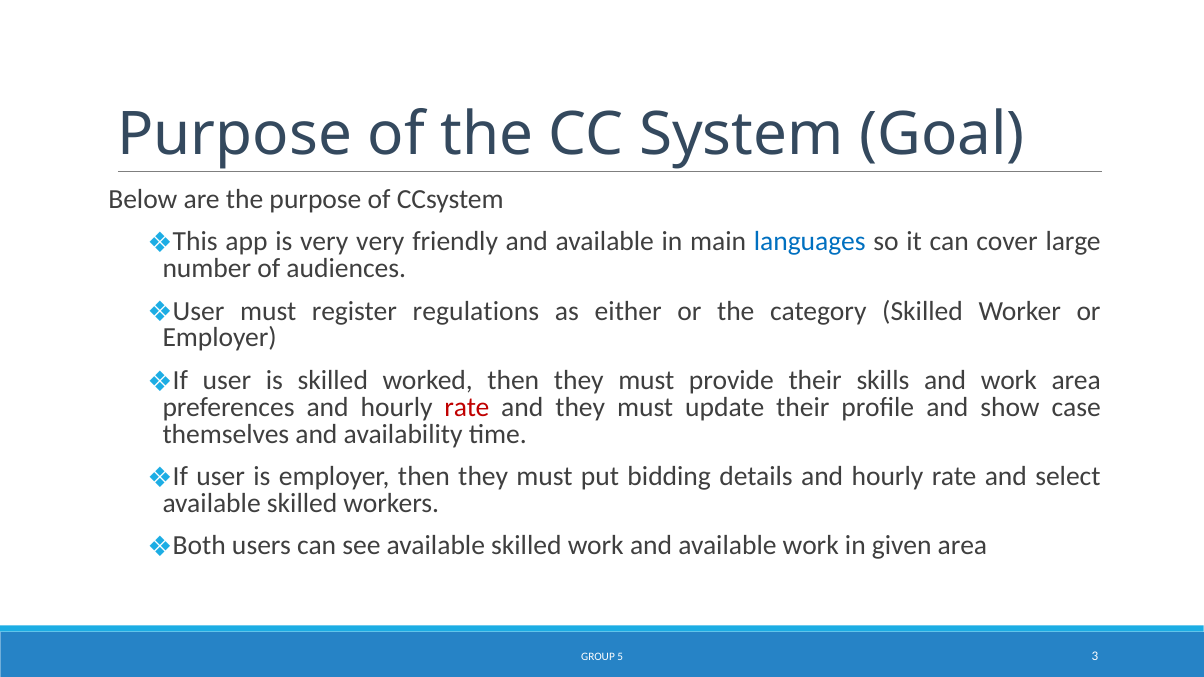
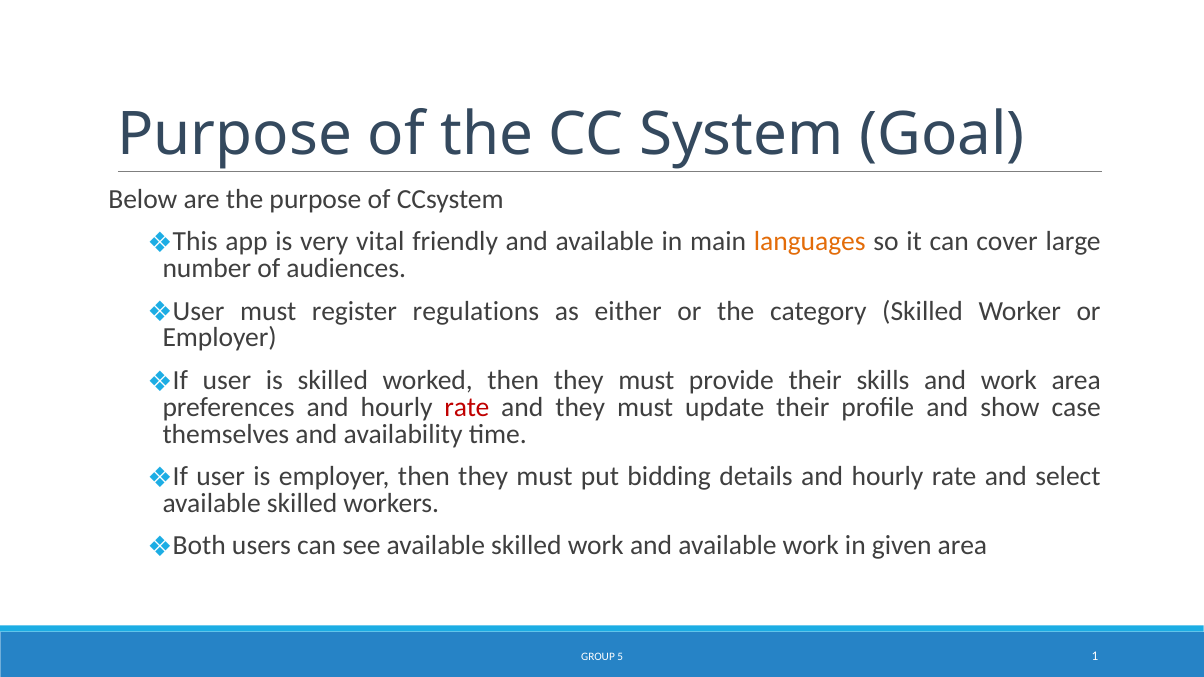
very very: very -> vital (380, 242)
languages colour: blue -> orange (810, 242)
3: 3 -> 1 (1095, 657)
